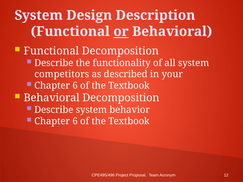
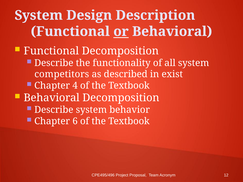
your: your -> exist (172, 74)
6: 6 -> 4 (75, 86)
